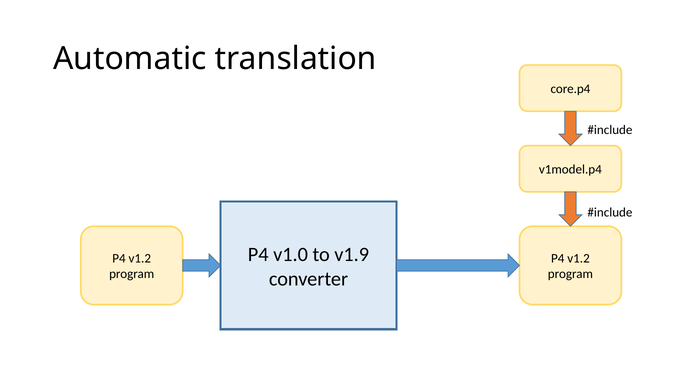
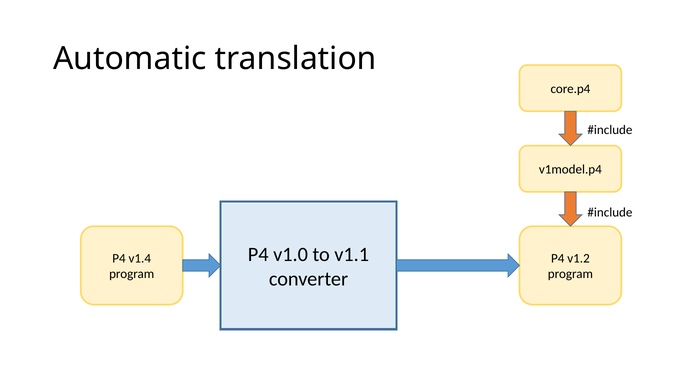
v1.9: v1.9 -> v1.1 (352, 254)
v1.2: v1.2 -> v1.4 (140, 258)
